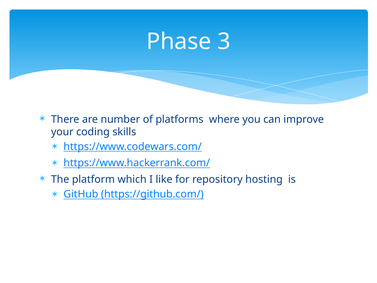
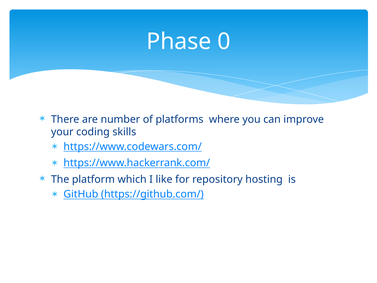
3: 3 -> 0 (224, 41)
